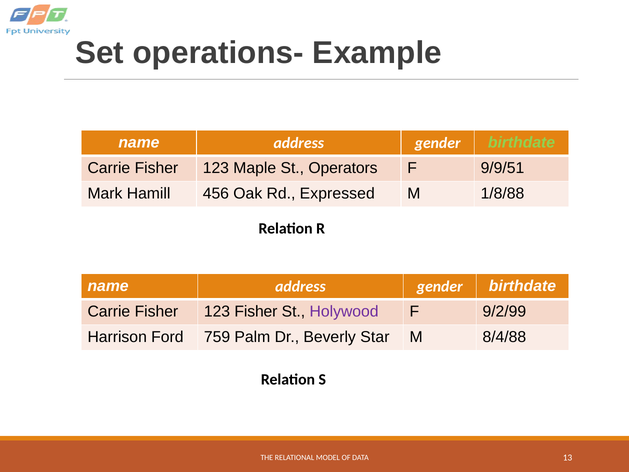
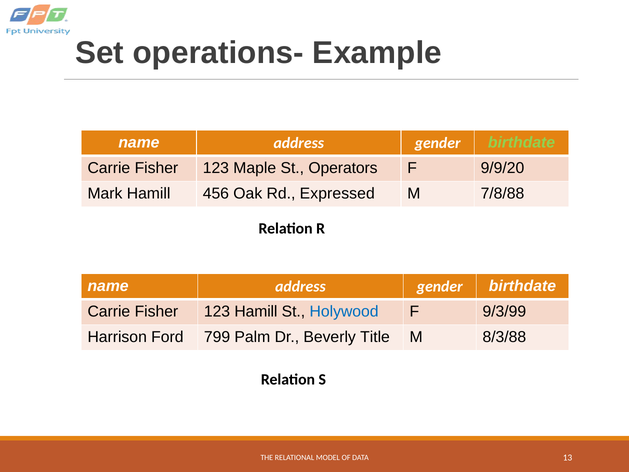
9/9/51: 9/9/51 -> 9/9/20 (502, 168)
1/8/88: 1/8/88 -> 7/8/88 (502, 193)
123 Fisher: Fisher -> Hamill (256, 311)
Holywood colour: purple -> blue (344, 311)
9/2/99: 9/2/99 -> 9/3/99 (504, 311)
759: 759 -> 799 (217, 337)
Star: Star -> Title (375, 337)
8/4/88: 8/4/88 -> 8/3/88 (504, 337)
